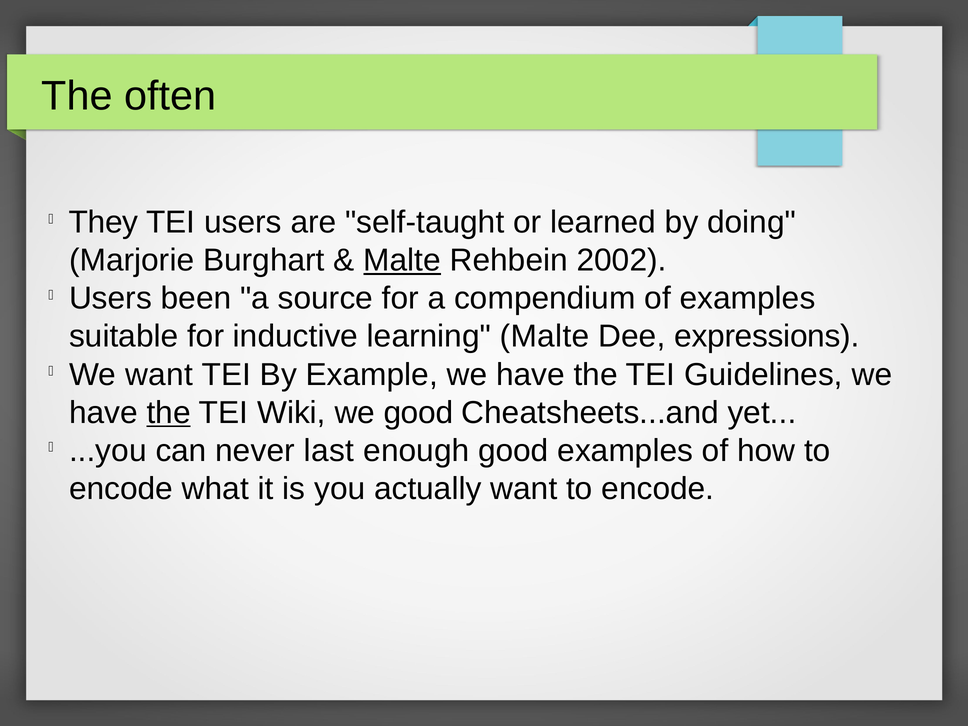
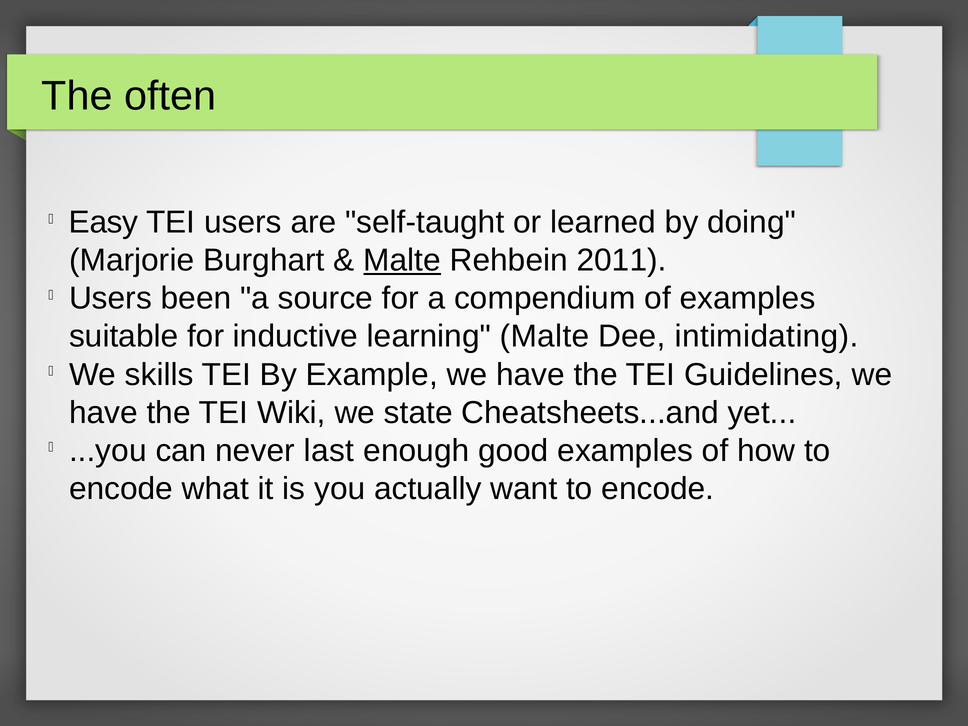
They: They -> Easy (104, 222)
2002: 2002 -> 2011 (622, 260)
expressions: expressions -> intimidating (767, 336)
We want: want -> skills (159, 374)
the underline: present -> none (169, 413)
we good: good -> state (418, 413)
